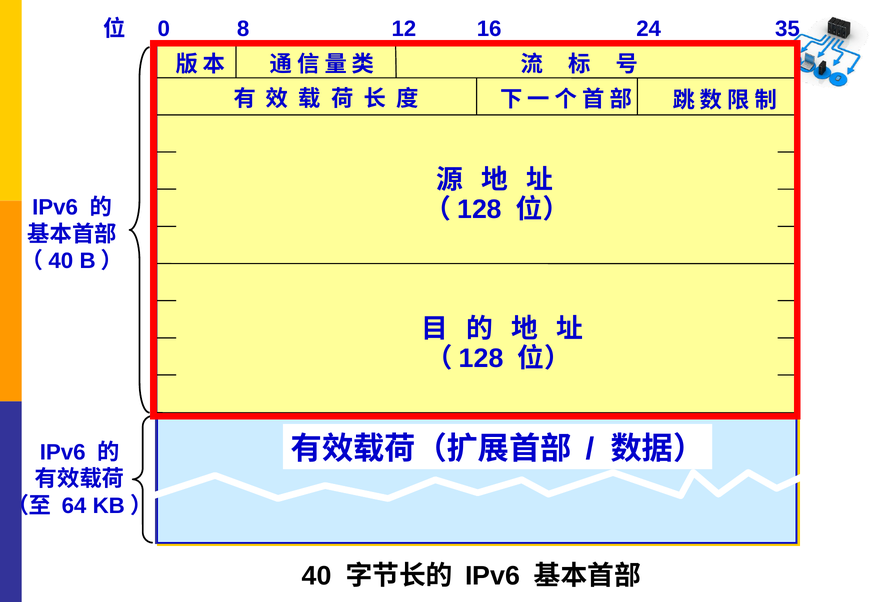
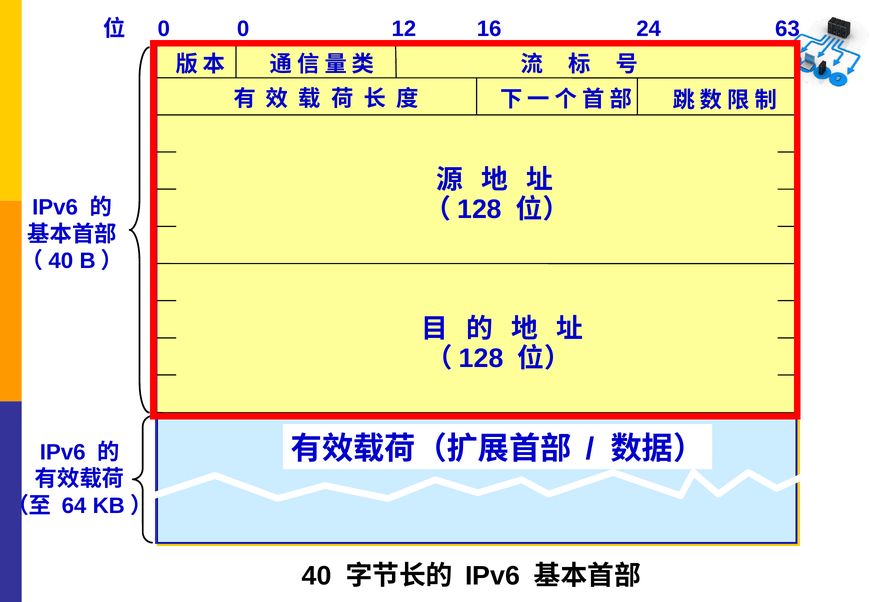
0 8: 8 -> 0 (243, 29)
35: 35 -> 63 (788, 29)
